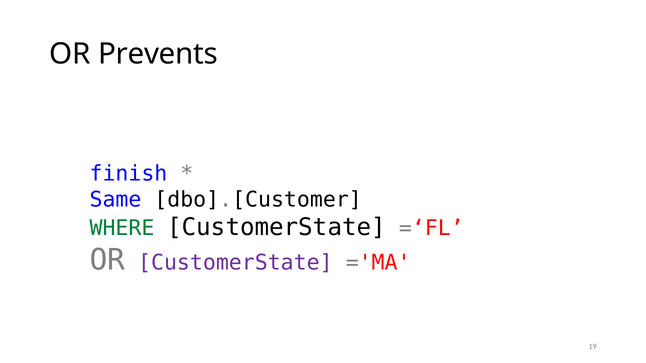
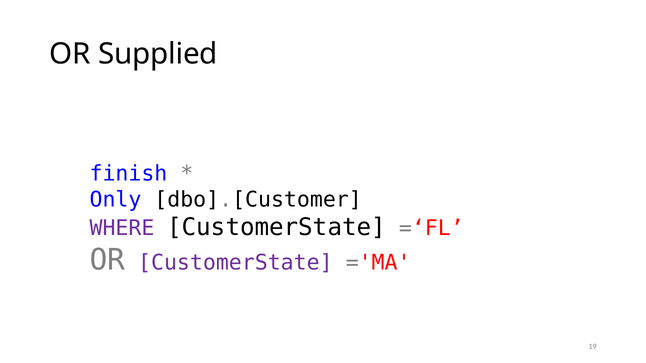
Prevents: Prevents -> Supplied (158, 54)
Same: Same -> Only (115, 200)
WHERE colour: green -> purple (122, 228)
